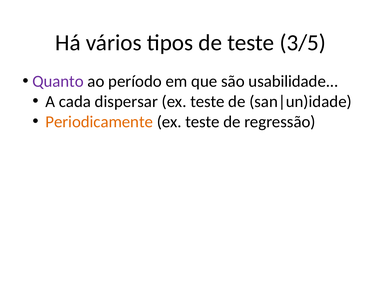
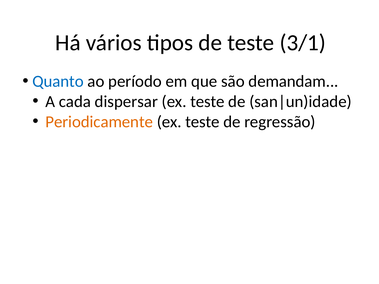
3/5: 3/5 -> 3/1 (303, 43)
Quanto colour: purple -> blue (58, 81)
usabilidade: usabilidade -> demandam (293, 81)
